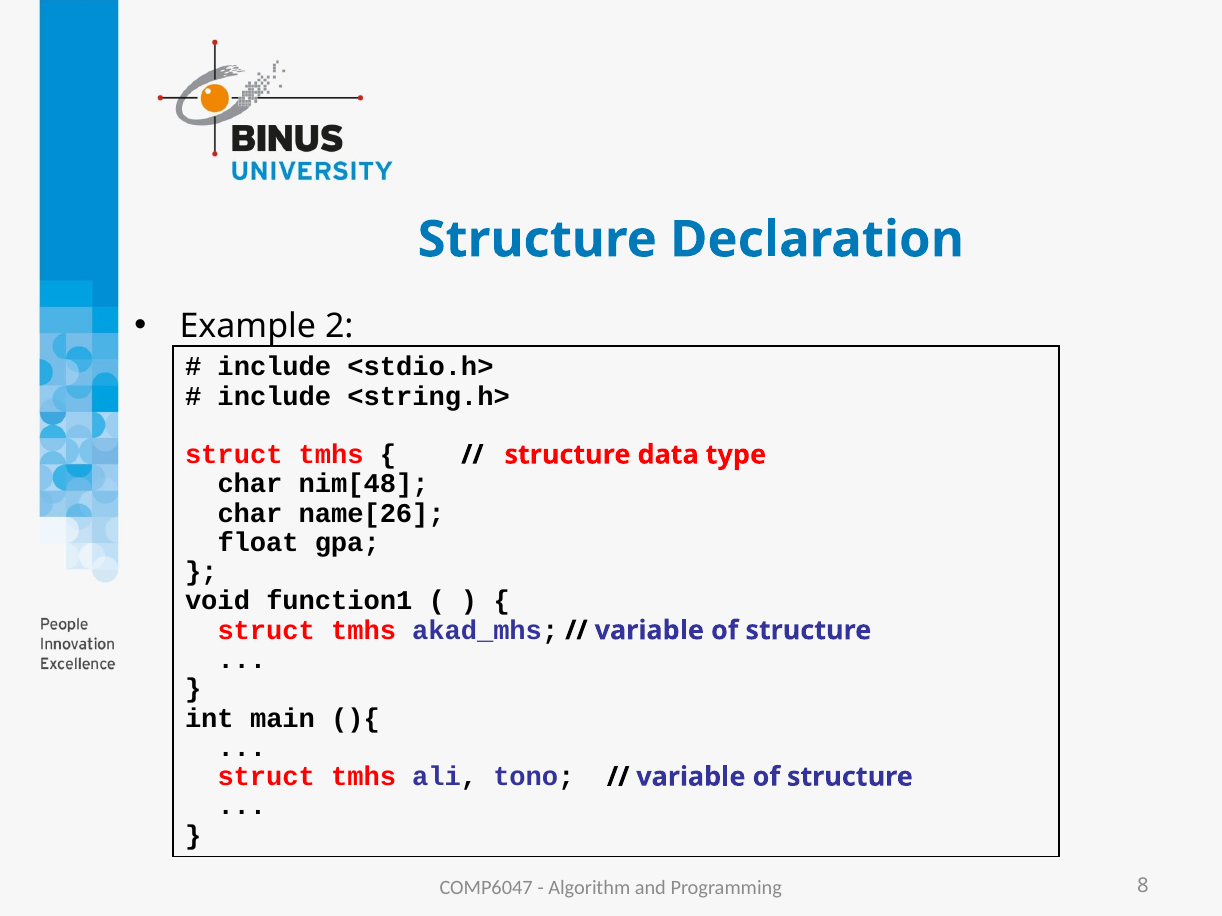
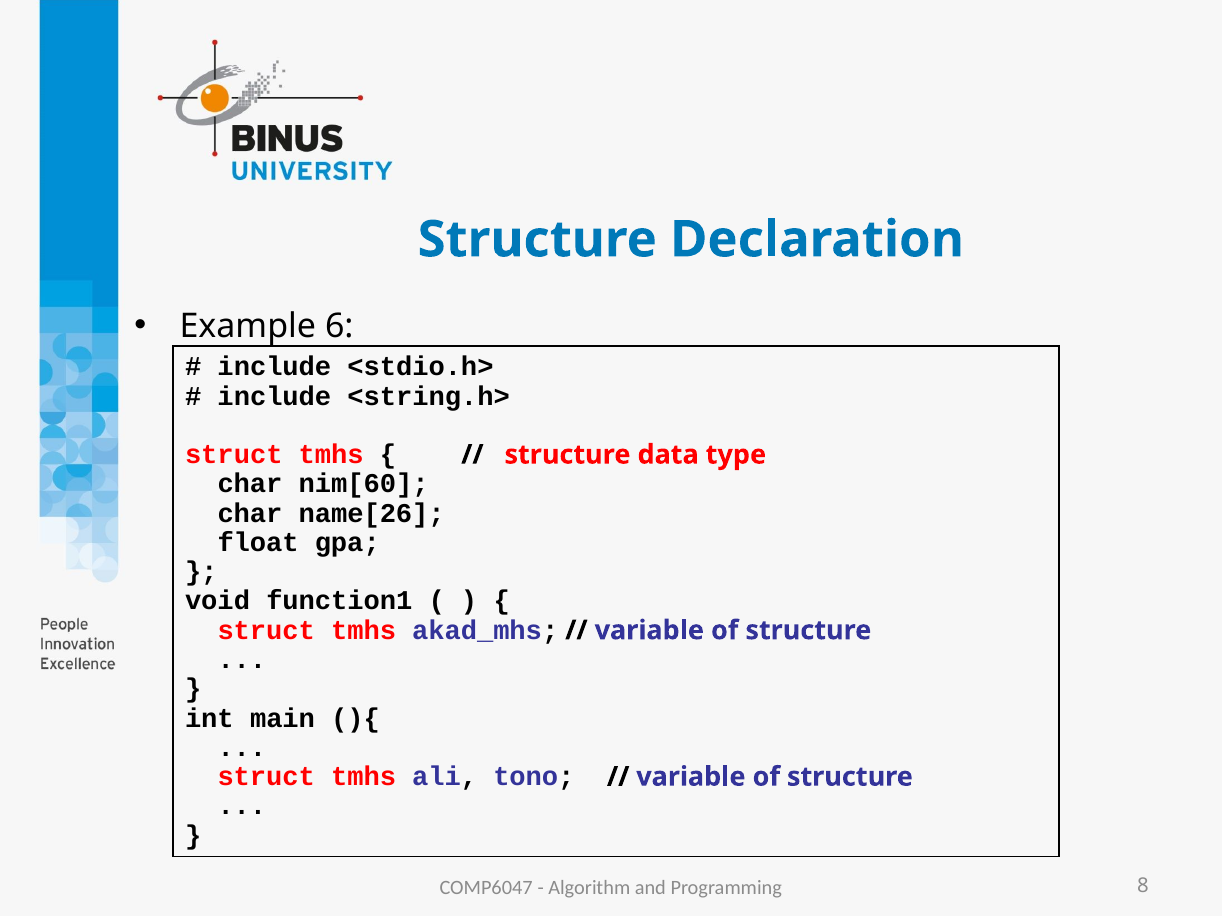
2: 2 -> 6 (339, 326)
nim[48: nim[48 -> nim[60 (364, 484)
